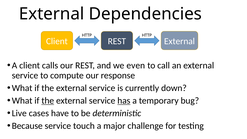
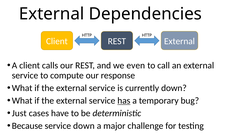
the underline: present -> none (48, 101)
Live: Live -> Just (19, 113)
service touch: touch -> down (84, 126)
